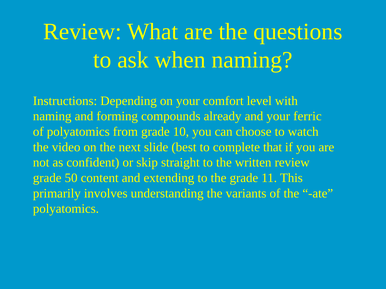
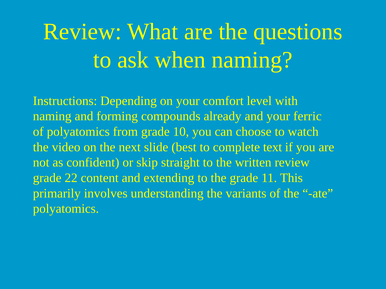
that: that -> text (273, 147)
50: 50 -> 22 (71, 178)
